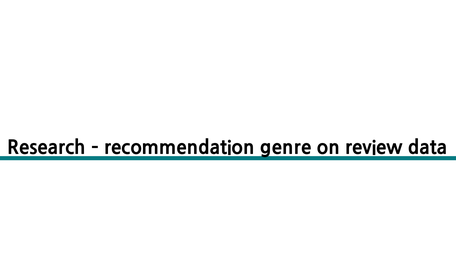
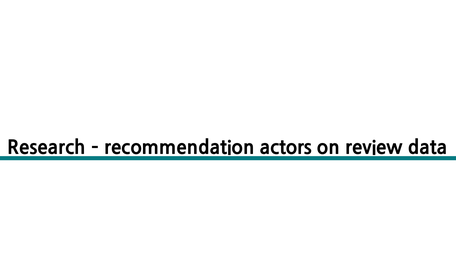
genre: genre -> actors (286, 148)
